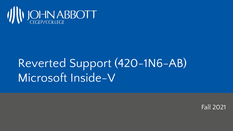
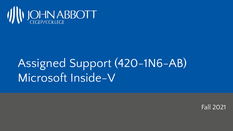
Reverted: Reverted -> Assigned (42, 63)
